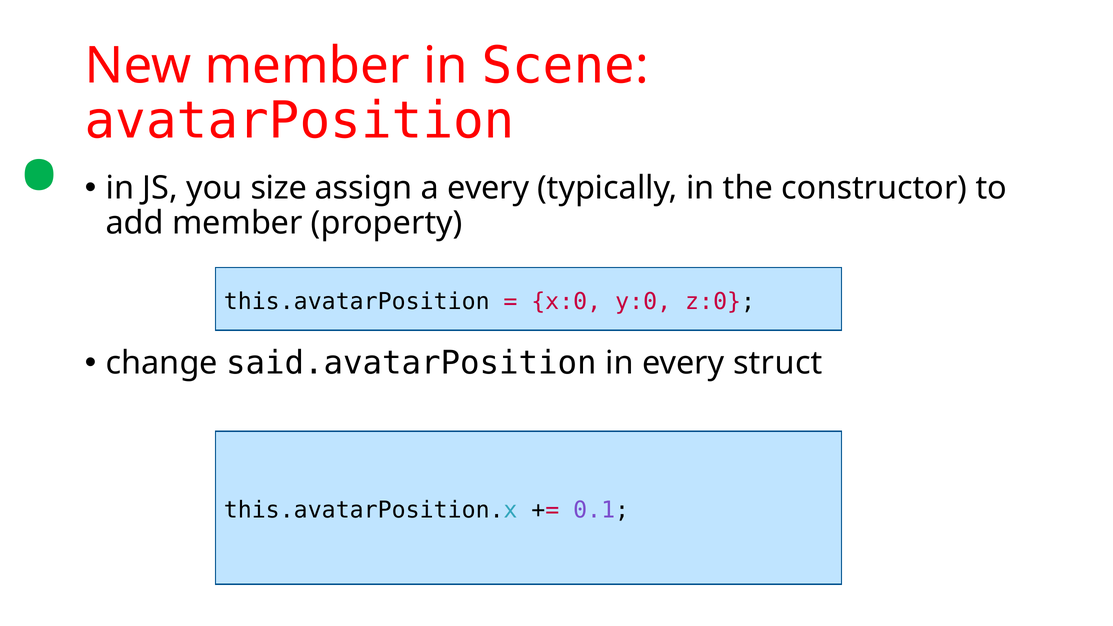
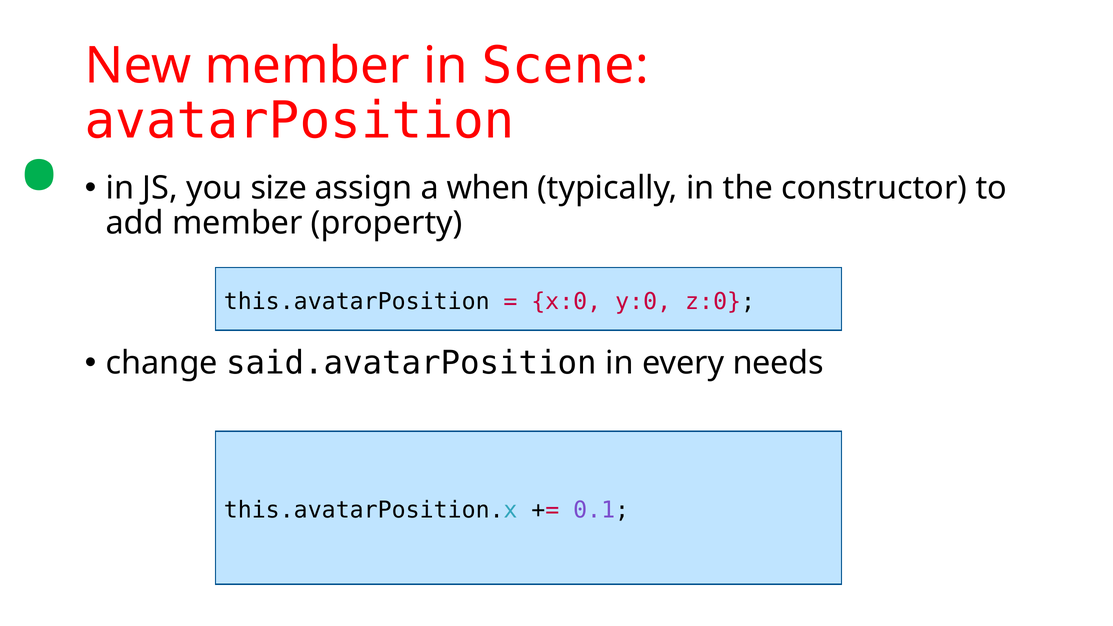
a every: every -> when (488, 188)
struct: struct -> needs (778, 363)
